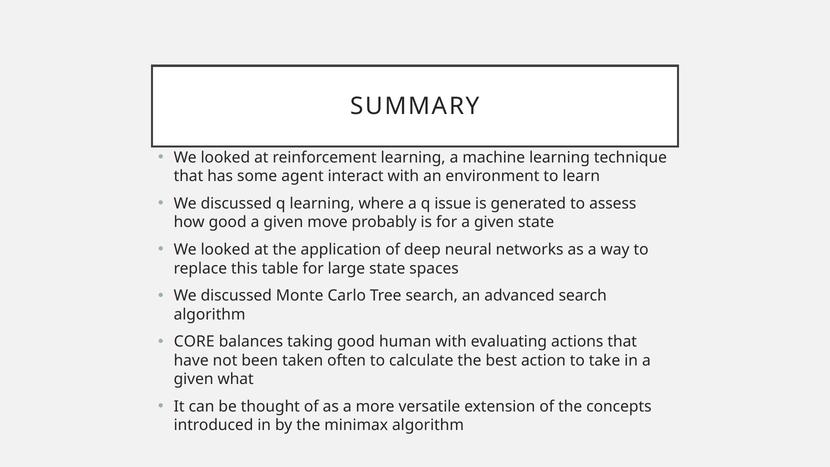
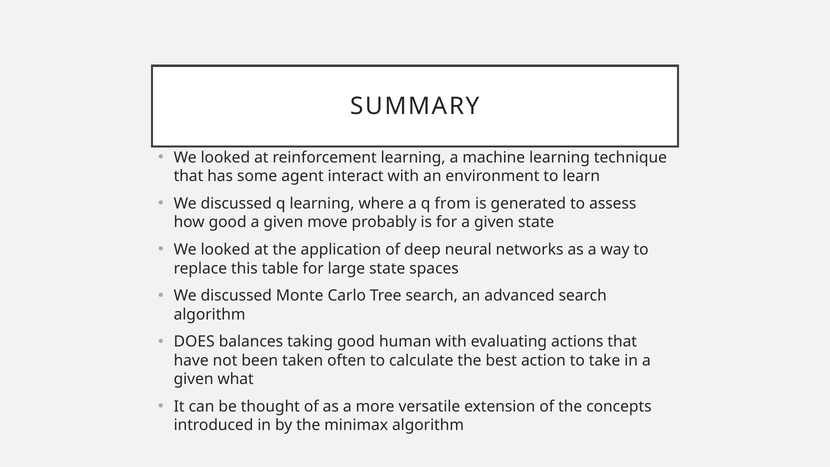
issue: issue -> from (453, 204)
CORE: CORE -> DOES (194, 342)
